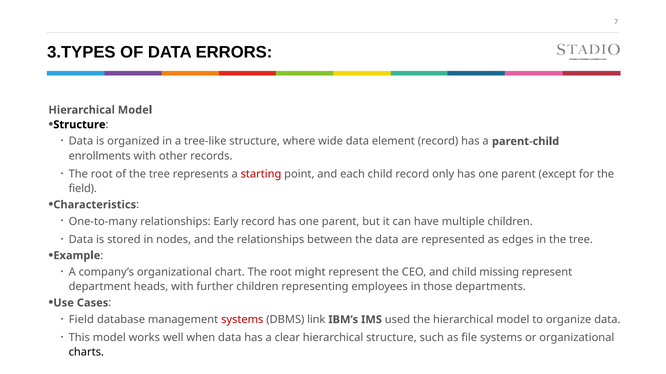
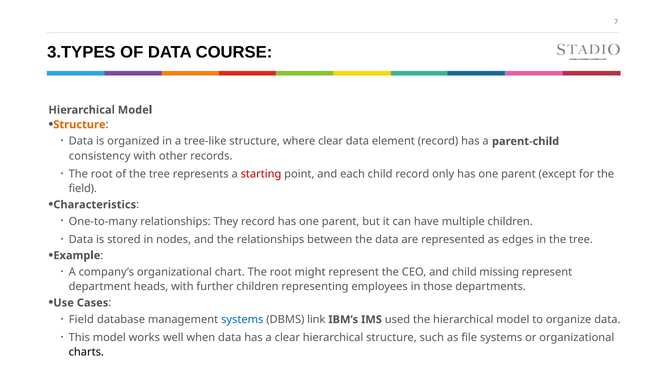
ERRORS: ERRORS -> COURSE (234, 53)
Structure colour: black -> orange (79, 125)
where wide: wide -> clear (331, 142)
enrollments: enrollments -> consistency (100, 156)
Early: Early -> They (226, 222)
systems colour: red -> blue (242, 320)
